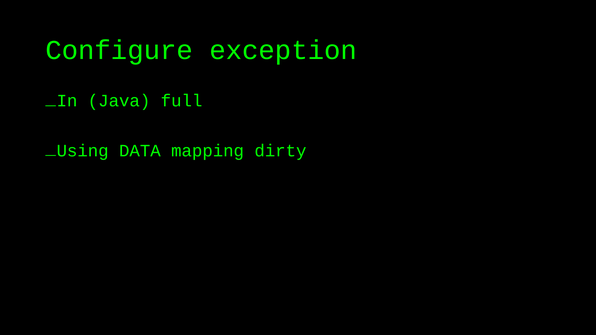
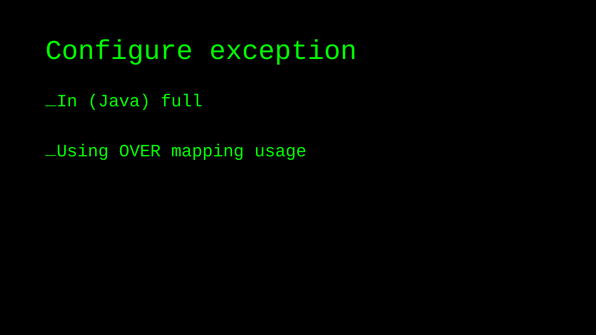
DATA: DATA -> OVER (140, 151)
dirty: dirty -> usage (280, 151)
